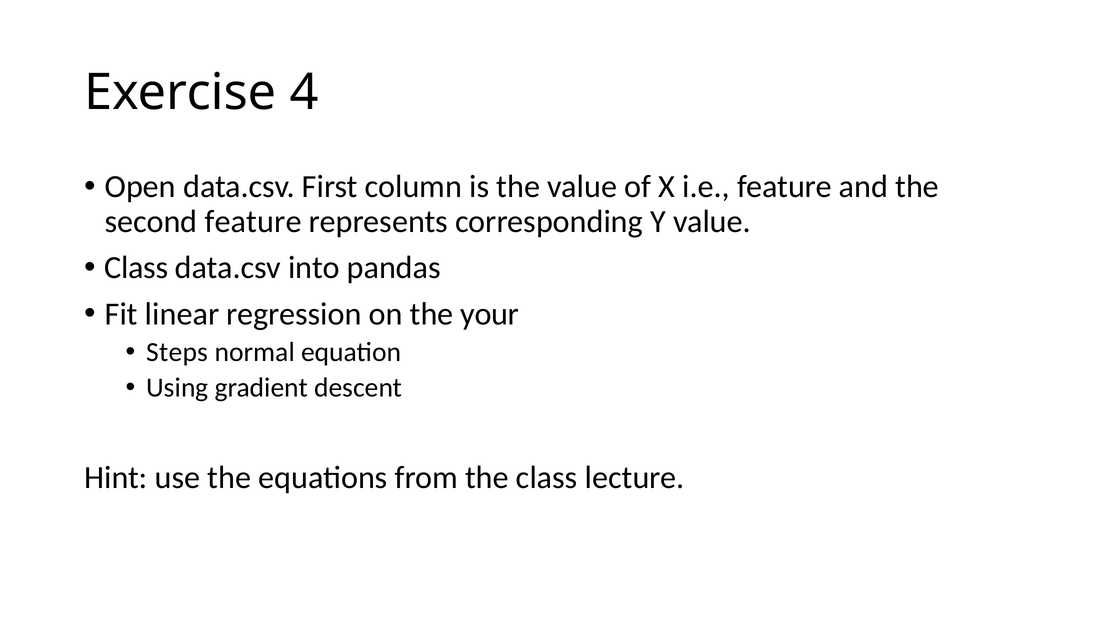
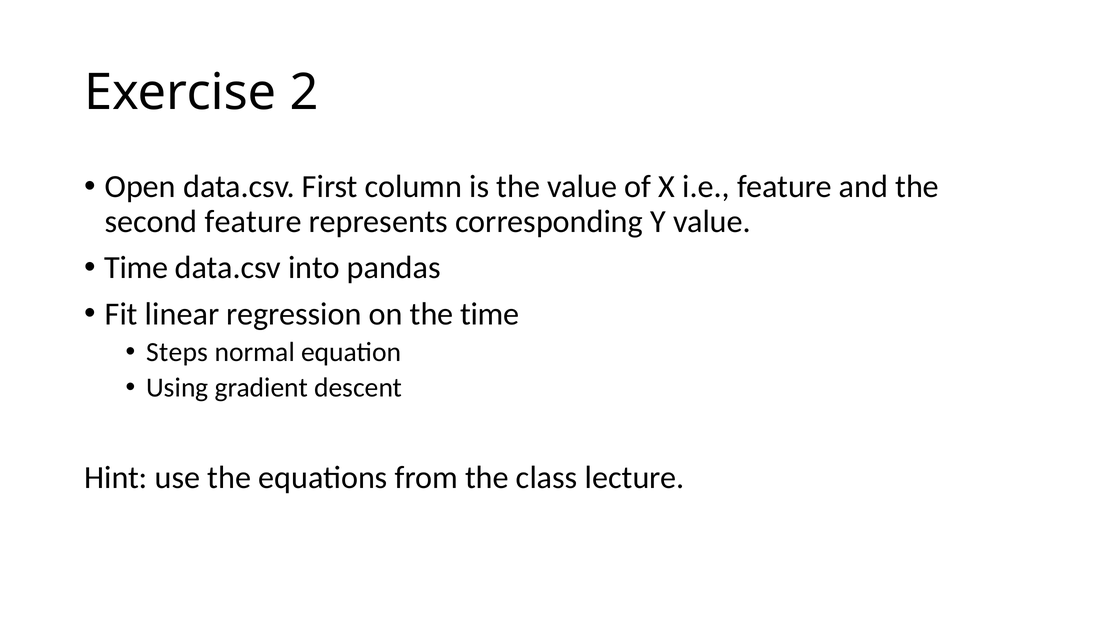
4: 4 -> 2 (304, 93)
Class: Class -> Time (136, 268)
the your: your -> time (490, 314)
